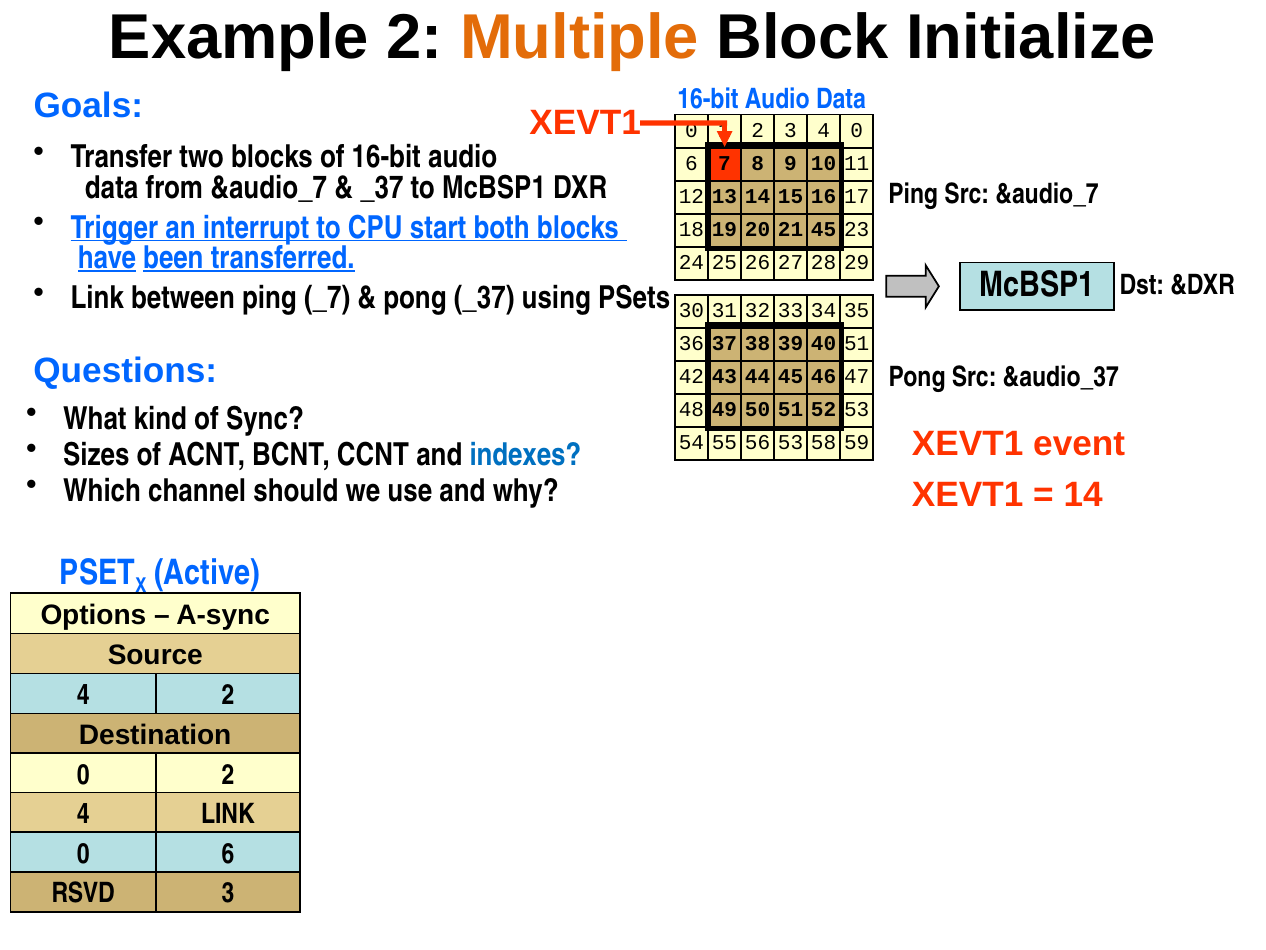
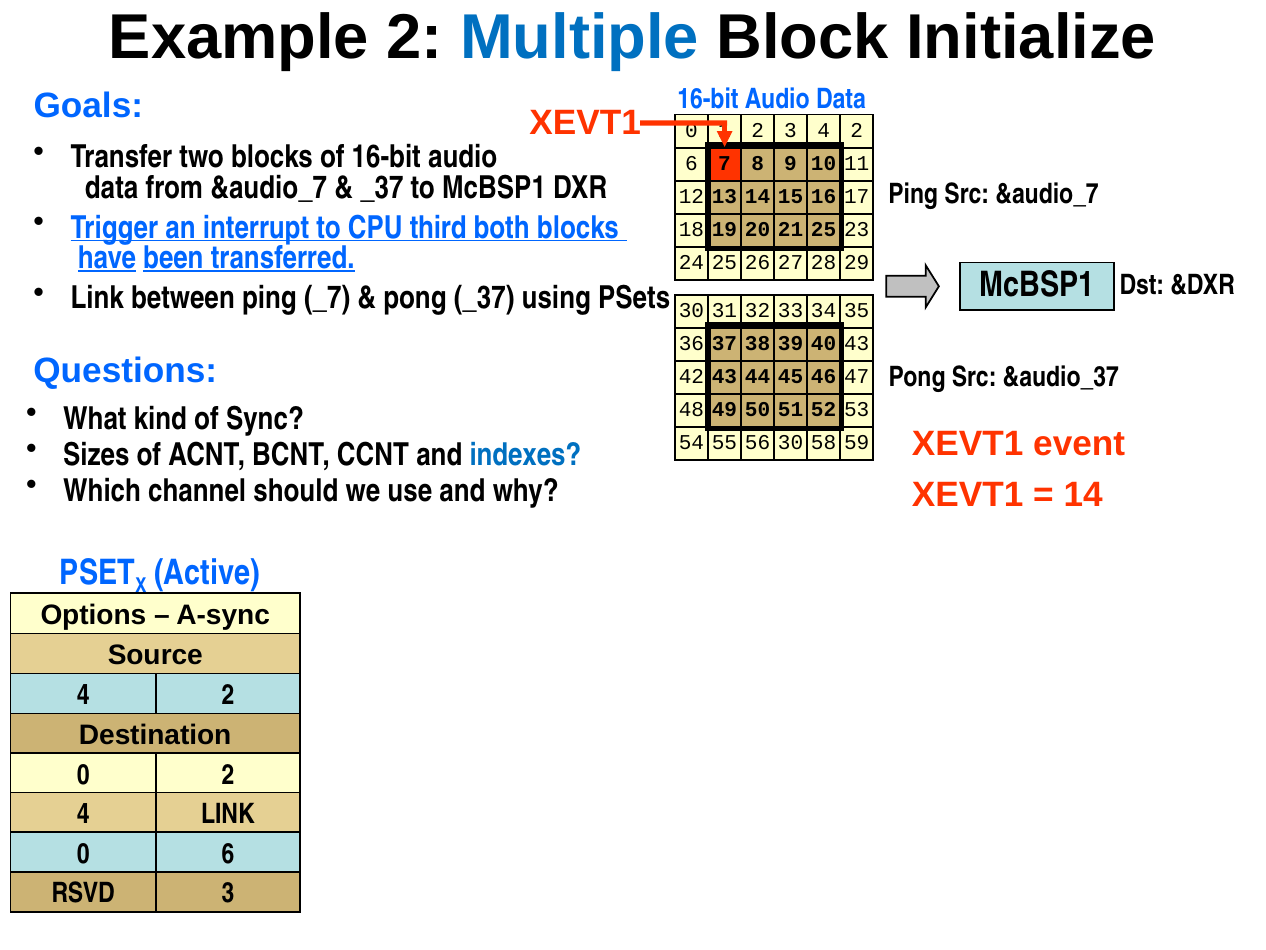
Multiple colour: orange -> blue (580, 38)
3 4 0: 0 -> 2 (857, 130)
start: start -> third (438, 228)
21 45: 45 -> 25 (824, 229)
40 51: 51 -> 43 (857, 343)
56 53: 53 -> 30 (791, 443)
